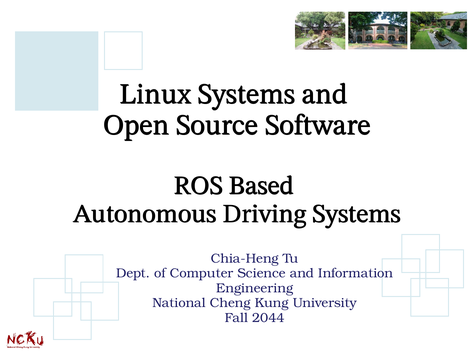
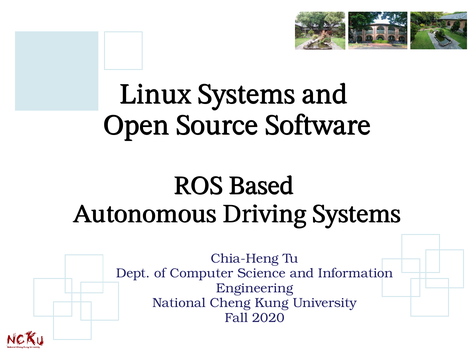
2044: 2044 -> 2020 (268, 318)
